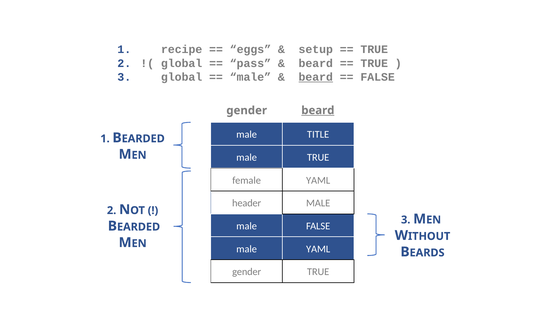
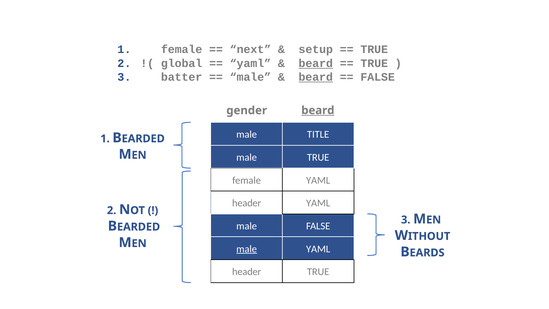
recipe: recipe -> female (182, 49)
eggs: eggs -> next (250, 49)
pass: pass -> yaml (250, 63)
beard underline: none -> present (316, 63)
global: global -> batter (182, 77)
MALE: MALE -> YAML (318, 203)
male underline: none -> present (247, 249)
gender: gender -> header (247, 272)
